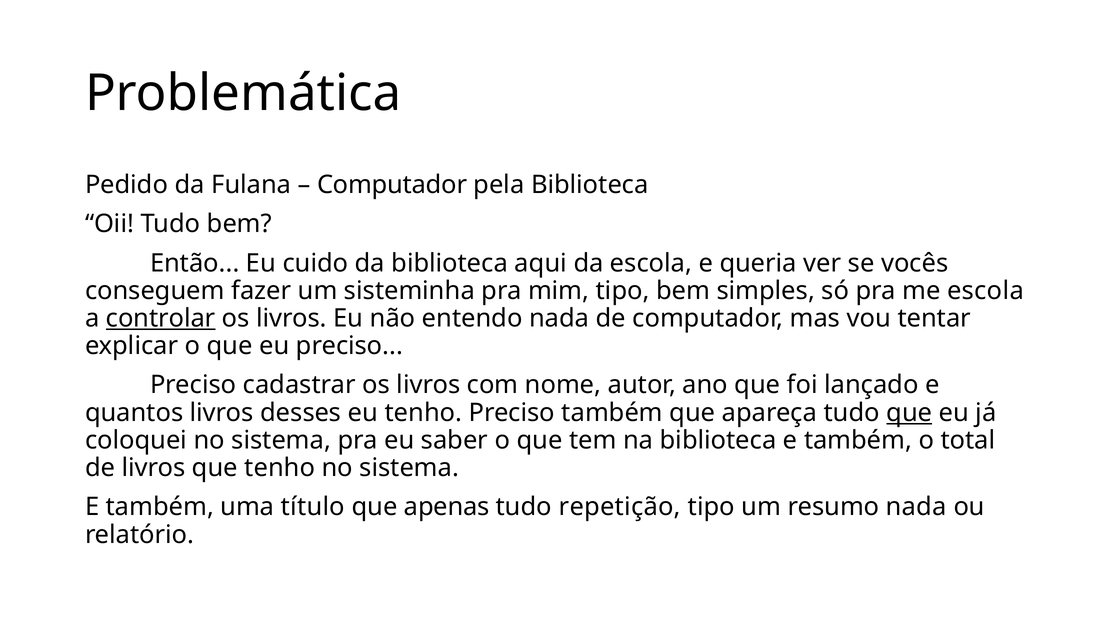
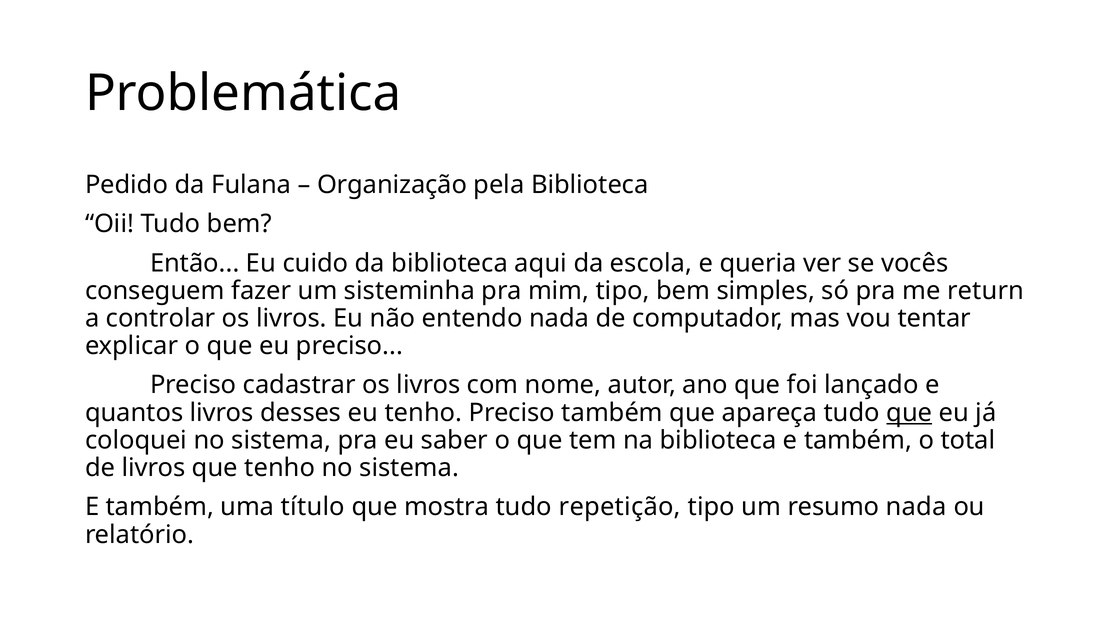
Computador: Computador -> Organização (392, 185)
me escola: escola -> return (986, 291)
controlar underline: present -> none (161, 318)
apenas: apenas -> mostra (447, 507)
